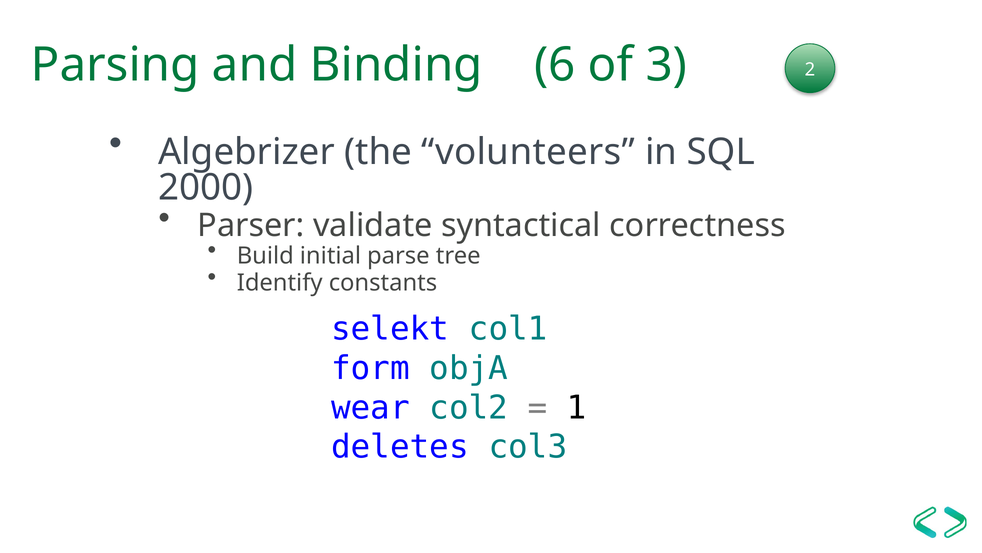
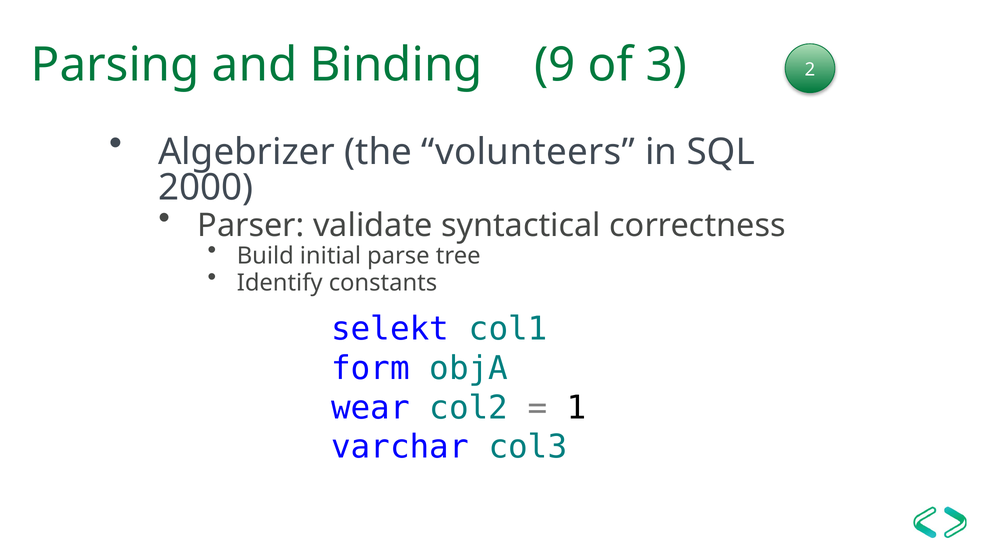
6: 6 -> 9 (555, 65)
deletes: deletes -> varchar (400, 447)
